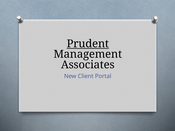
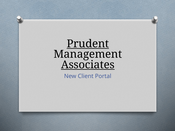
Associates underline: none -> present (88, 65)
